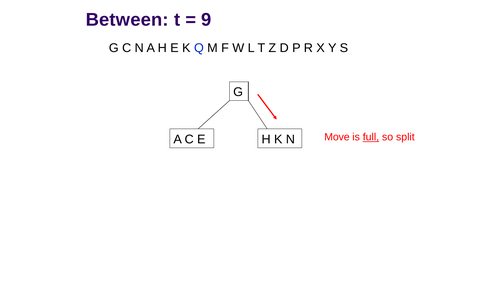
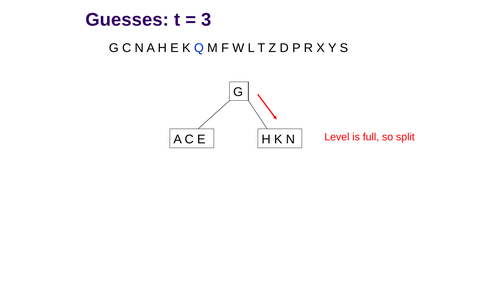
Between: Between -> Guesses (127, 20)
9: 9 -> 3 (206, 20)
Move: Move -> Level (337, 137)
full underline: present -> none (371, 137)
